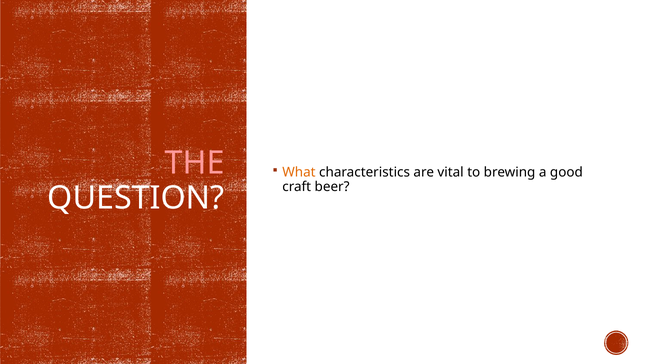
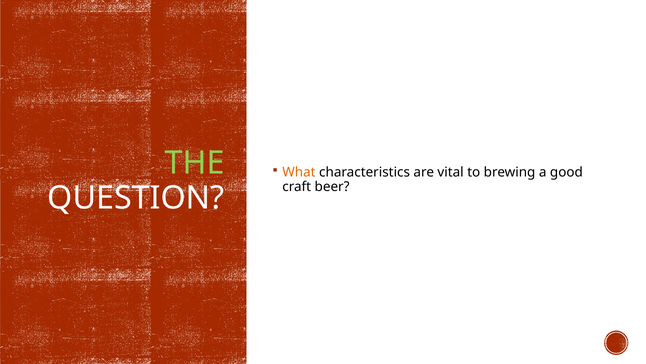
THE colour: pink -> light green (195, 163)
